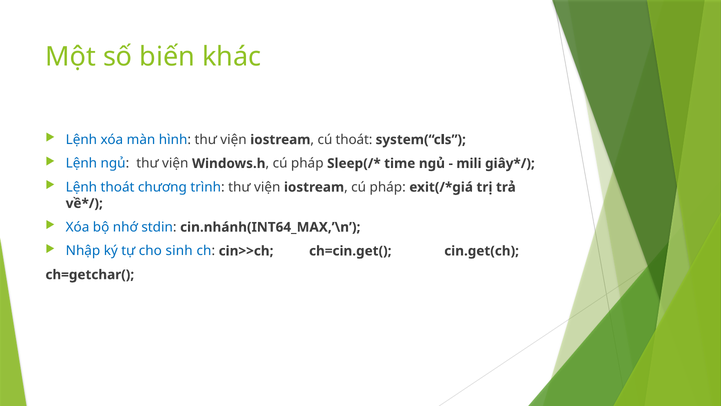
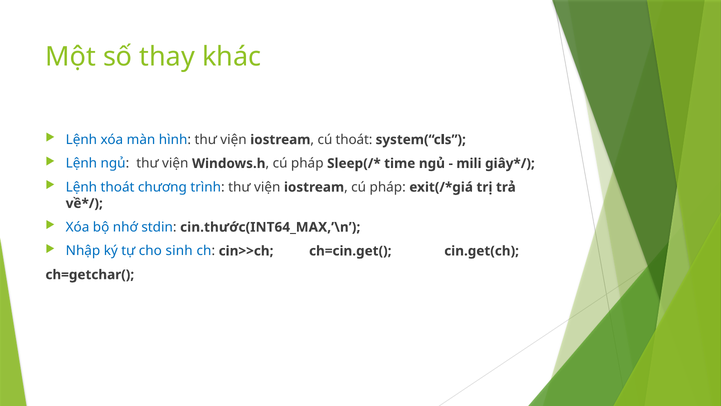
biến: biến -> thay (167, 57)
cin.nhánh(INT64_MAX,’\n: cin.nhánh(INT64_MAX,’\n -> cin.thước(INT64_MAX,’\n (270, 227)
